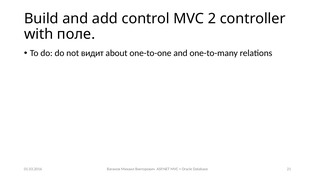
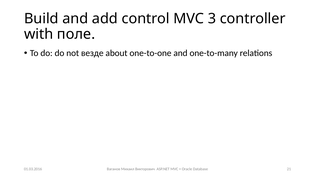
2: 2 -> 3 (212, 19)
видит: видит -> везде (92, 53)
